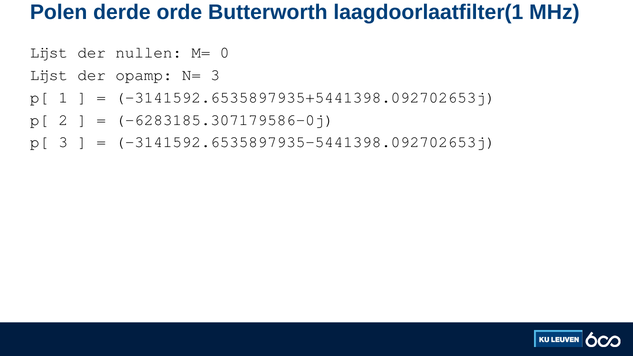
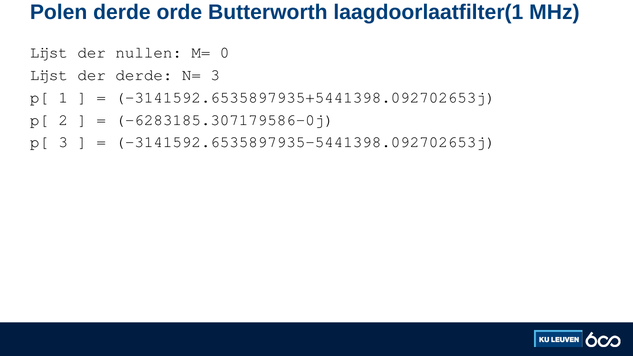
der opamp: opamp -> derde (144, 75)
